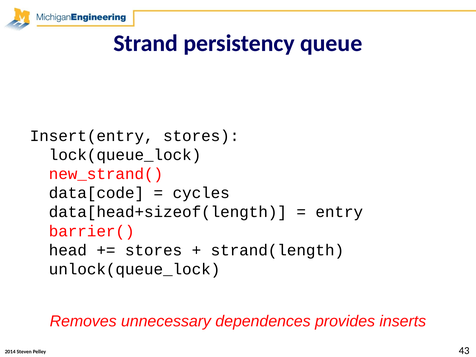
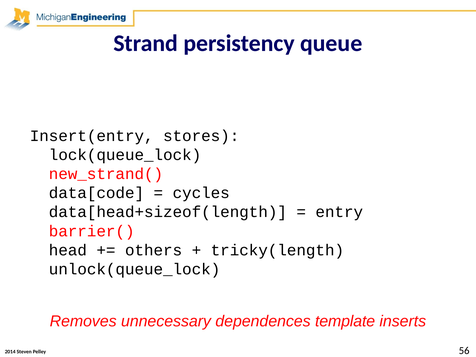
stores: stores -> others (154, 250)
strand(length: strand(length -> tricky(length (277, 250)
provides: provides -> template (345, 321)
43: 43 -> 56 (464, 351)
